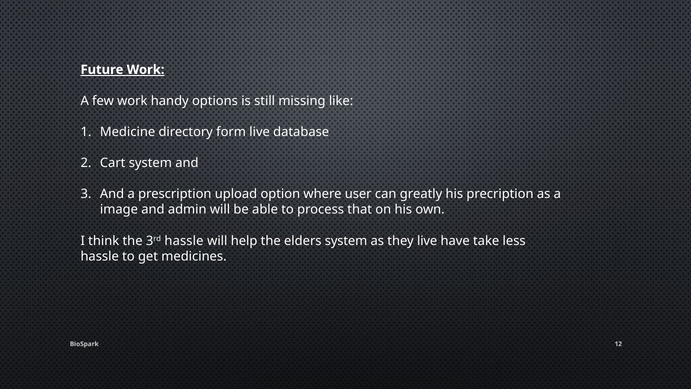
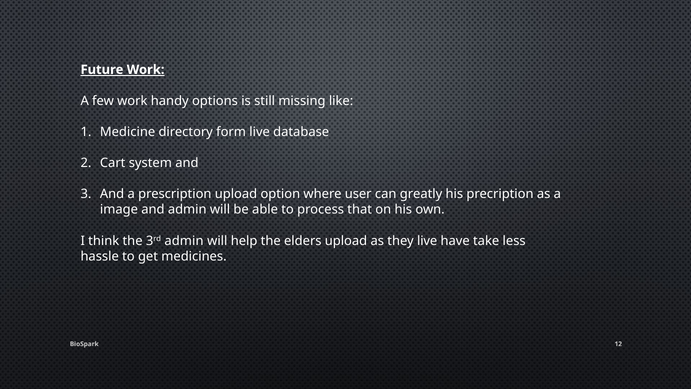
3rd hassle: hassle -> admin (184, 241)
elders system: system -> upload (346, 241)
